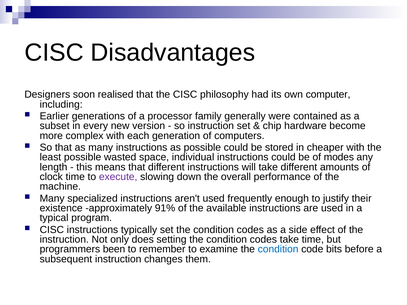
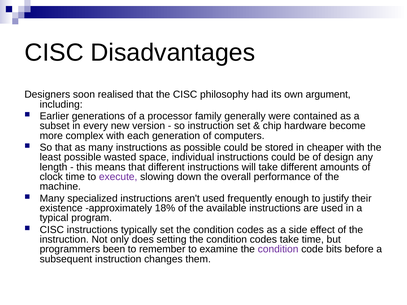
computer: computer -> argument (328, 95)
modes: modes -> design (339, 157)
91%: 91% -> 18% (165, 208)
condition colour: blue -> purple (278, 249)
